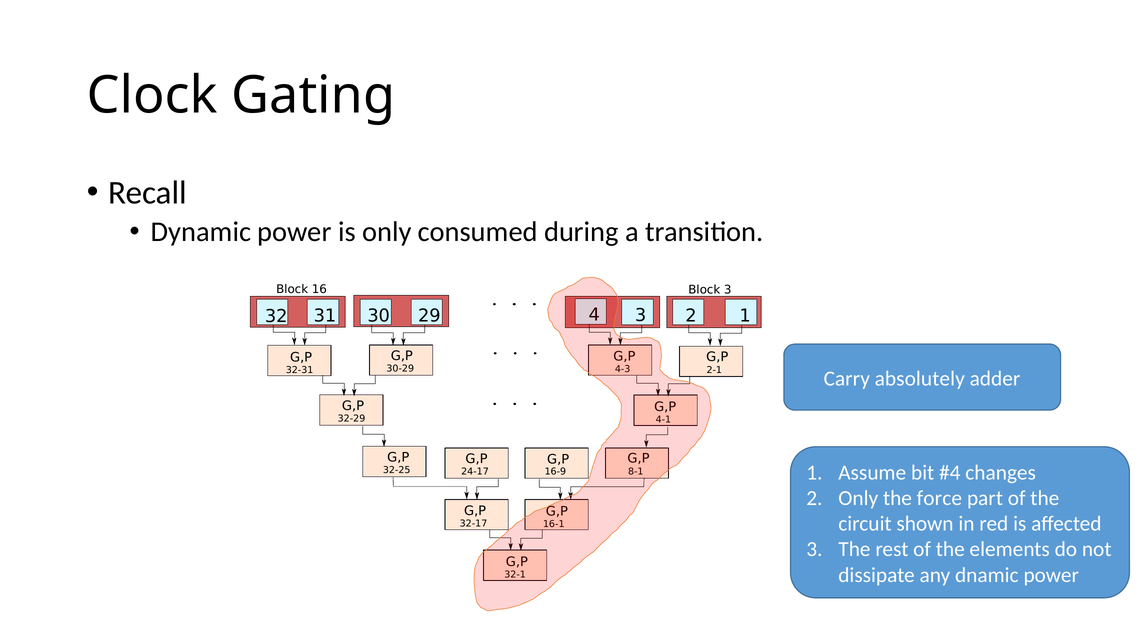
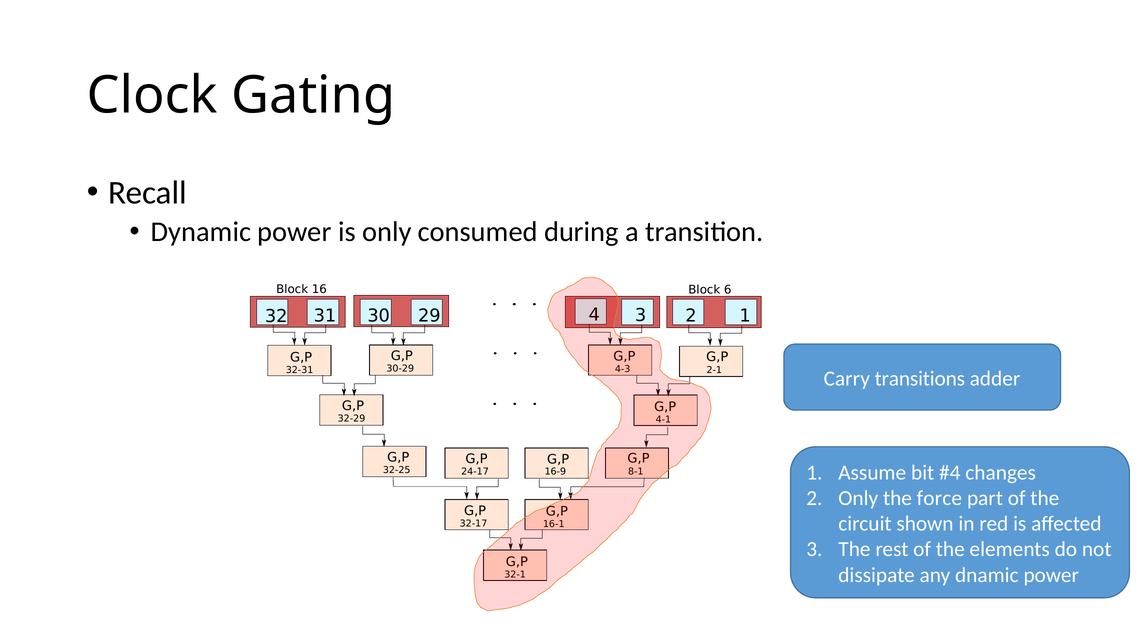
3: 3 -> 6 (728, 290)
absolutely: absolutely -> transitions (920, 378)
